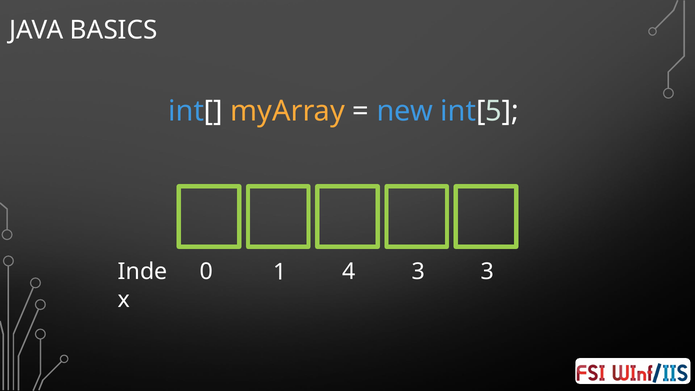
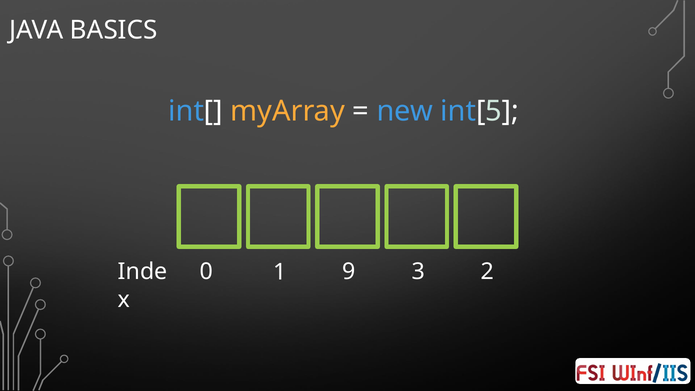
4: 4 -> 9 (349, 272)
3 3: 3 -> 2 (487, 272)
